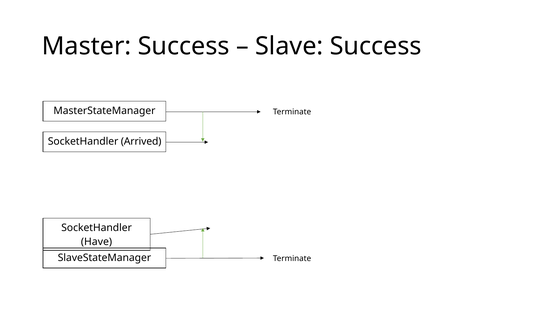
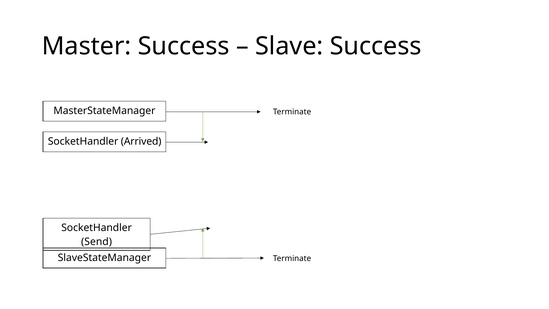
Have: Have -> Send (97, 242)
